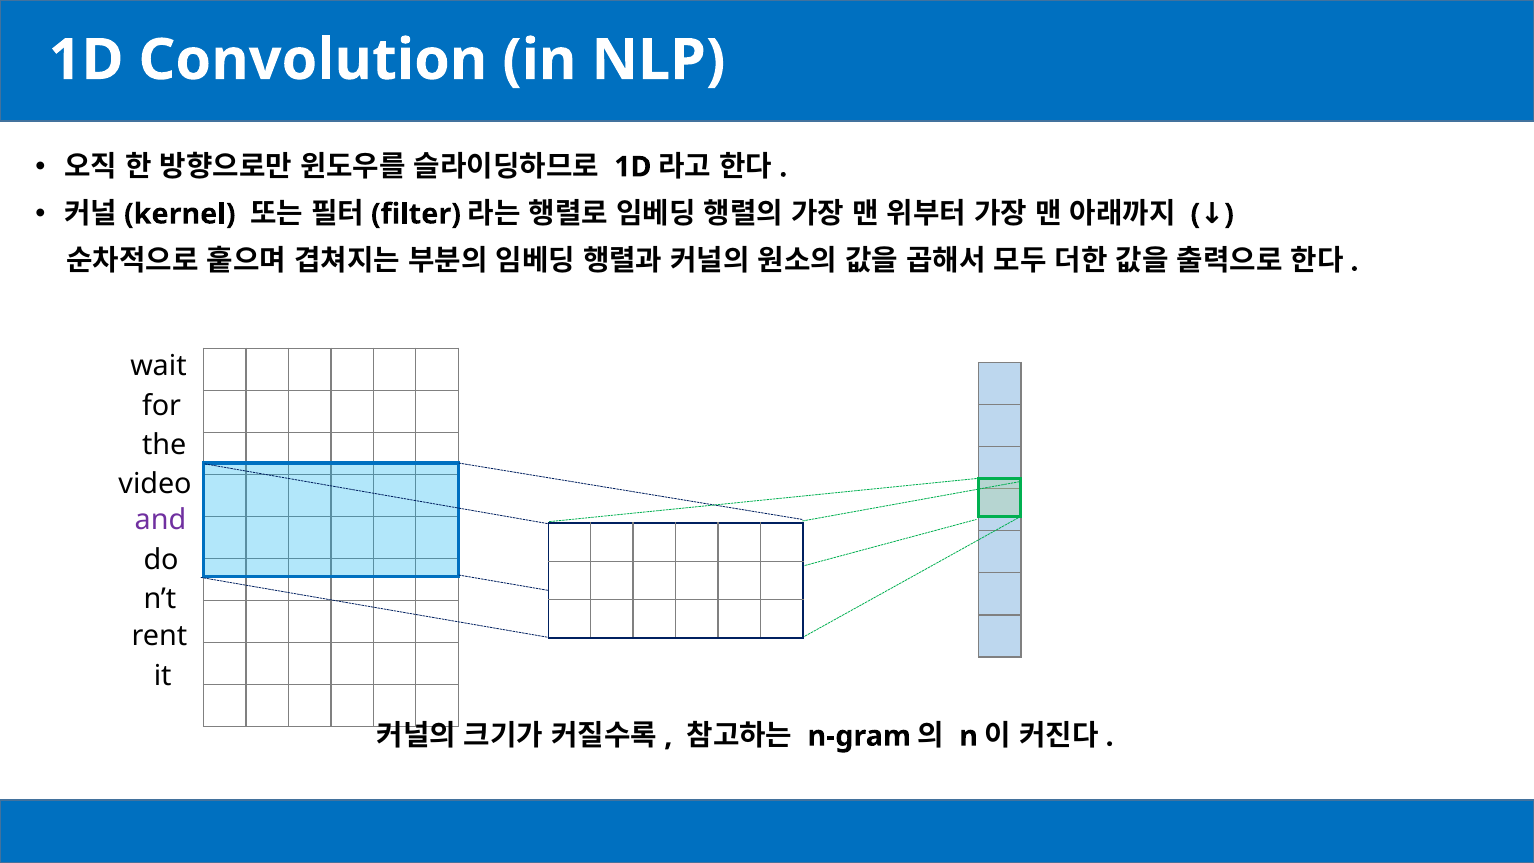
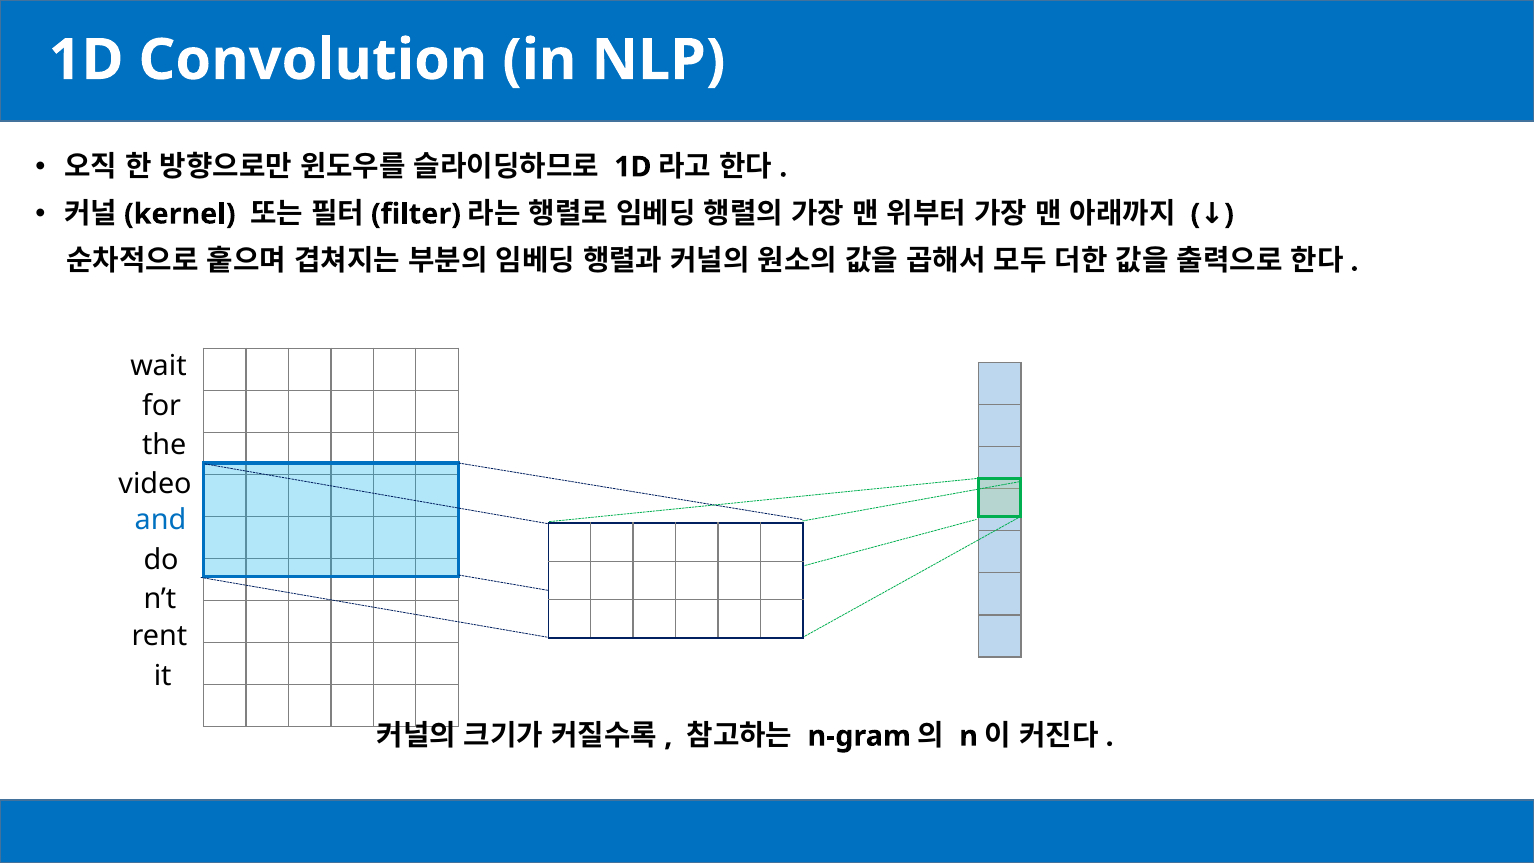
and colour: purple -> blue (160, 520)
